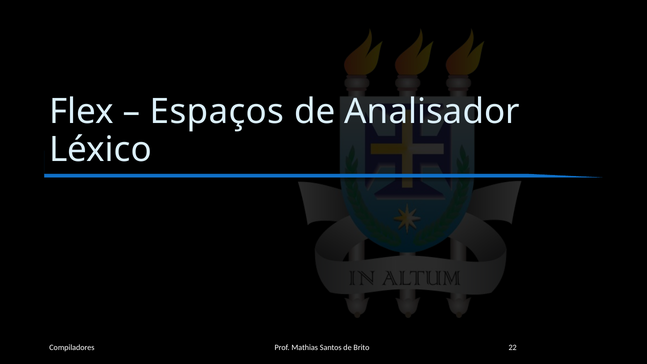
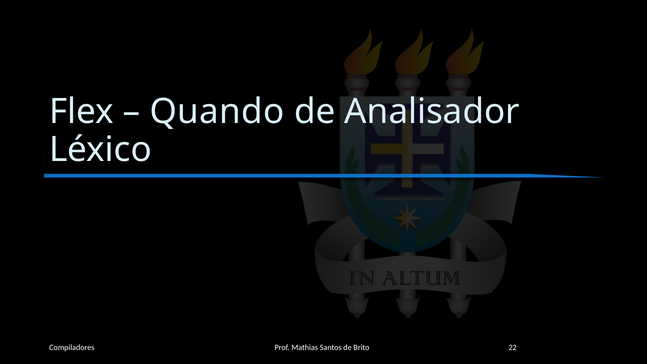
Espaços: Espaços -> Quando (217, 112)
